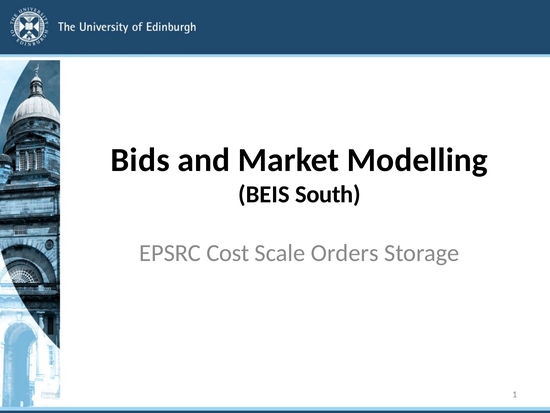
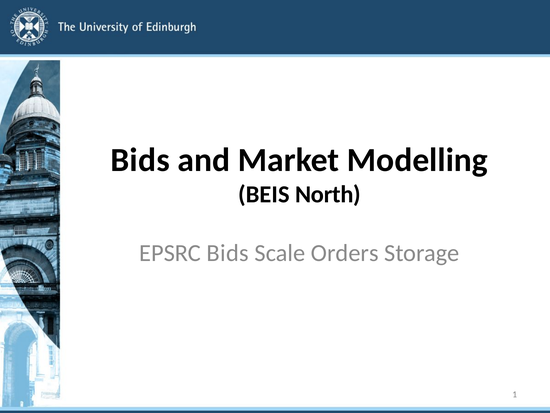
South: South -> North (328, 194)
EPSRC Cost: Cost -> Bids (228, 253)
